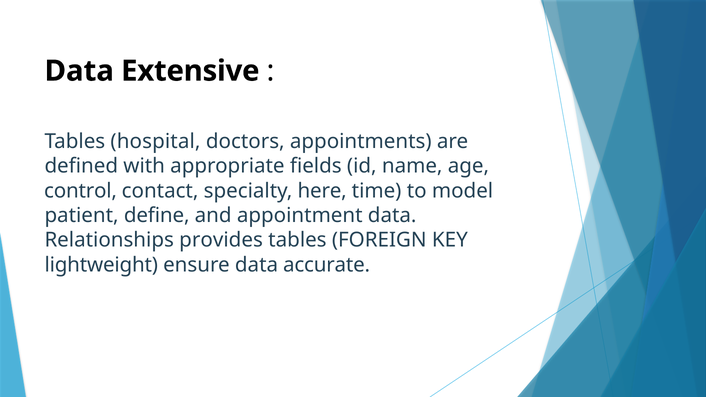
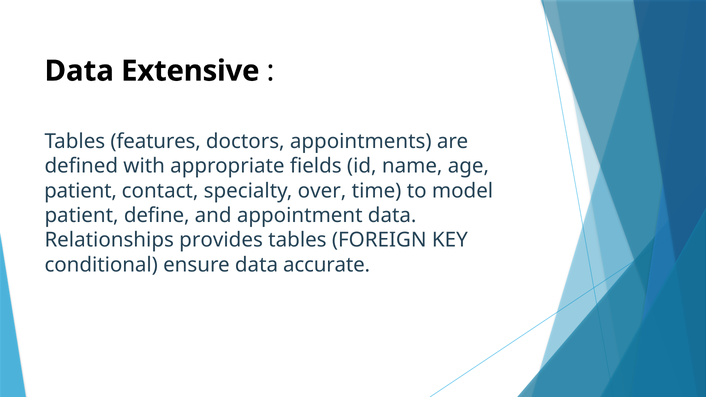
hospital: hospital -> features (156, 142)
control: control -> patient (81, 191)
here: here -> over (322, 191)
lightweight: lightweight -> conditional (101, 265)
